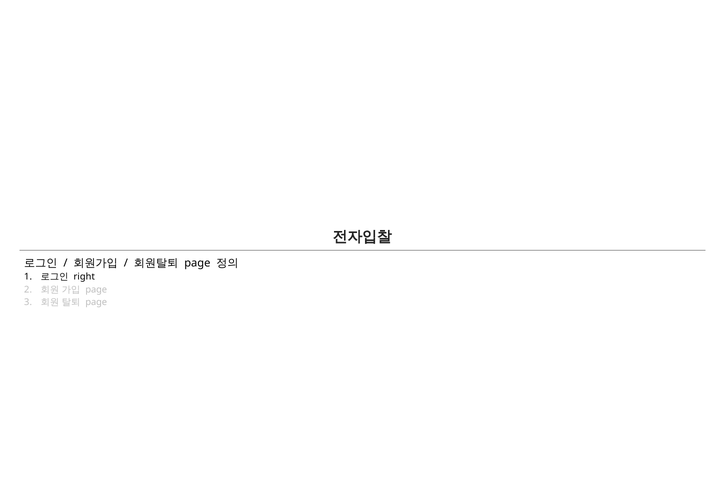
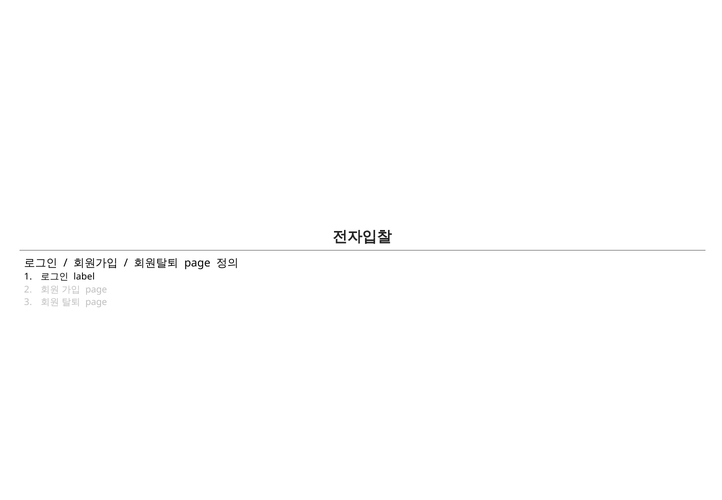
right: right -> label (84, 277)
